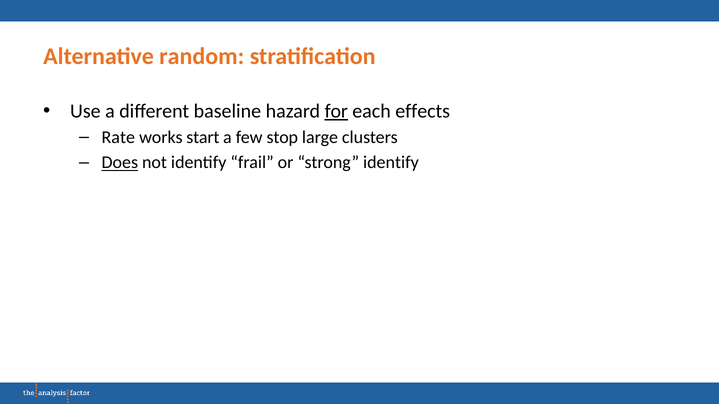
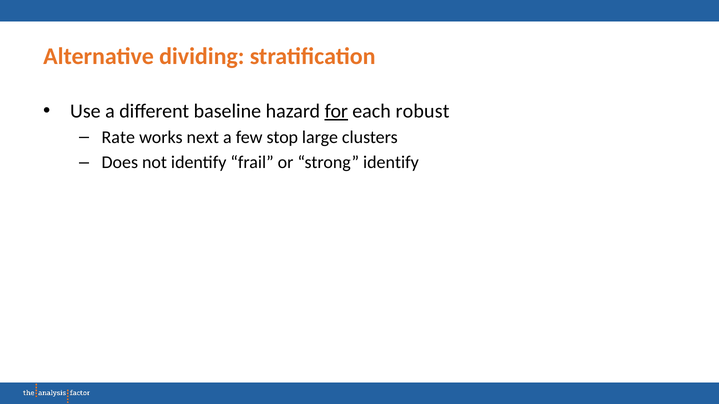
random: random -> dividing (202, 56)
effects: effects -> robust (423, 111)
start: start -> next (203, 138)
Does underline: present -> none (120, 163)
